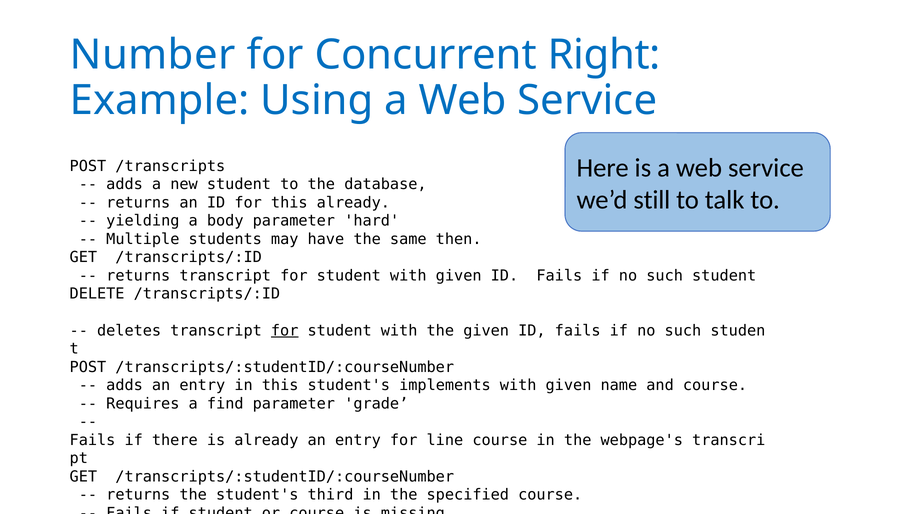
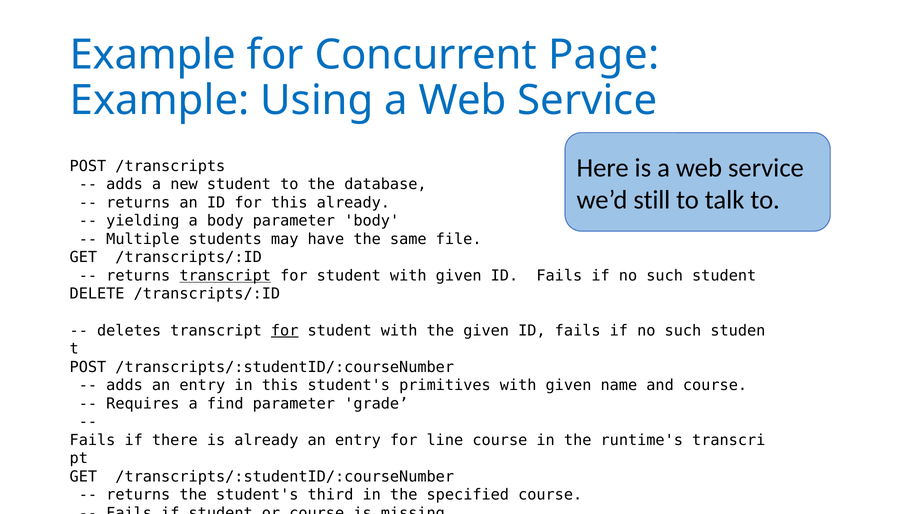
Number: Number -> Example (153, 55)
Right: Right -> Page (604, 55)
parameter hard: hard -> body (372, 221)
then: then -> file (459, 239)
transcript underline: none -> present (225, 276)
implements: implements -> primitives (445, 386)
webpage's: webpage's -> runtime's (642, 441)
